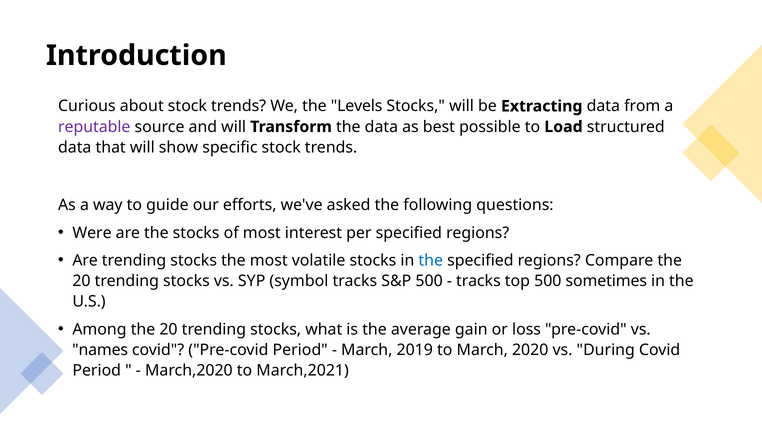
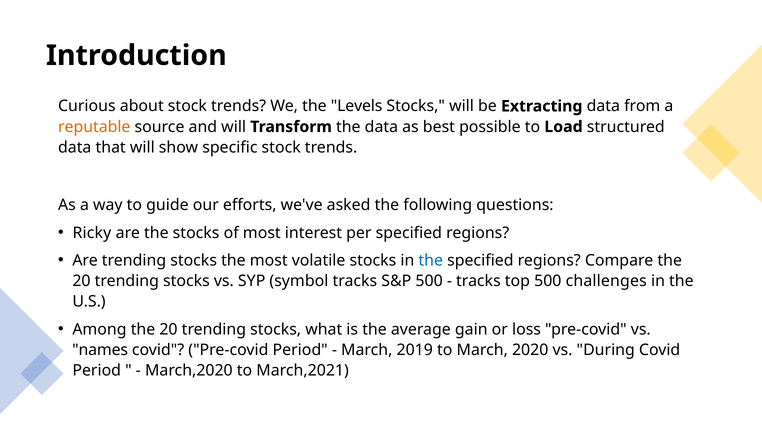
reputable colour: purple -> orange (94, 127)
Were: Were -> Ricky (92, 233)
sometimes: sometimes -> challenges (606, 281)
